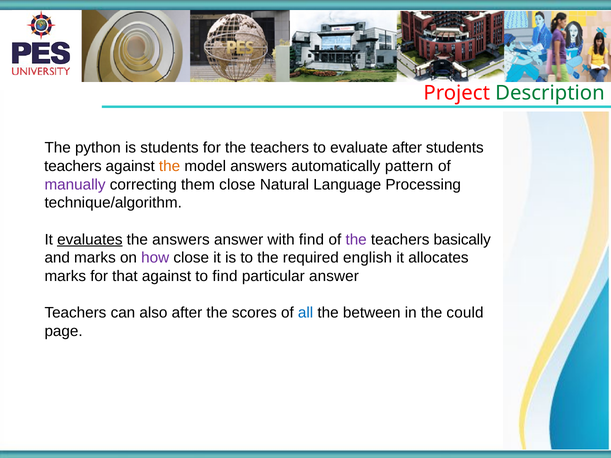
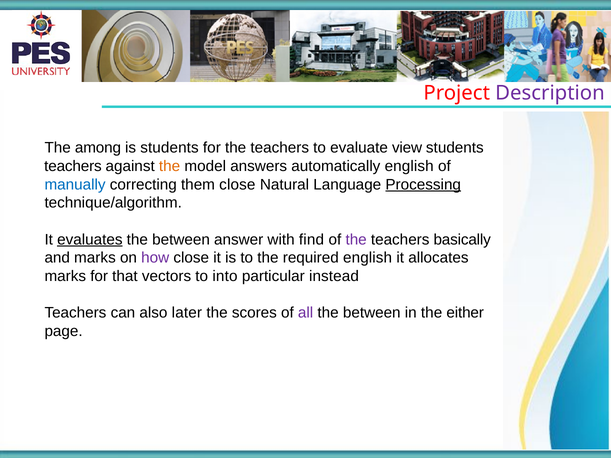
Description colour: green -> purple (550, 93)
python: python -> among (98, 148)
evaluate after: after -> view (407, 148)
automatically pattern: pattern -> english (409, 166)
manually colour: purple -> blue (75, 185)
Processing underline: none -> present (423, 185)
answers: answers -> between (181, 240)
that against: against -> vectors (167, 276)
to find: find -> into (225, 276)
particular answer: answer -> instead (334, 276)
also after: after -> later (187, 313)
all colour: blue -> purple (306, 313)
could: could -> either (465, 313)
